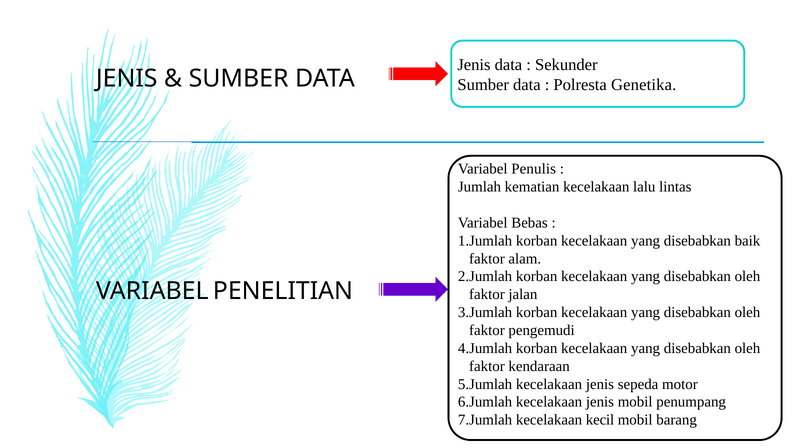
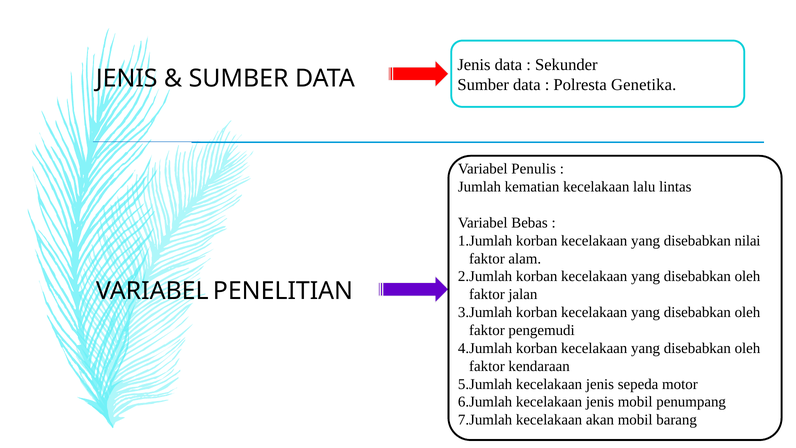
baik: baik -> nilai (748, 241)
kecil: kecil -> akan (600, 420)
